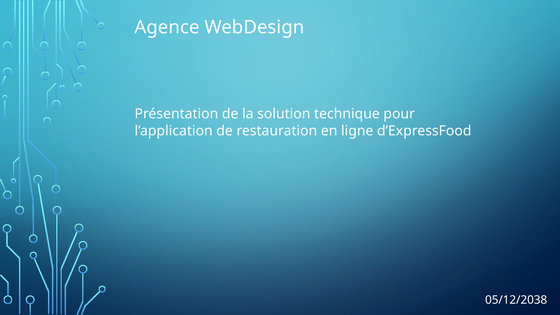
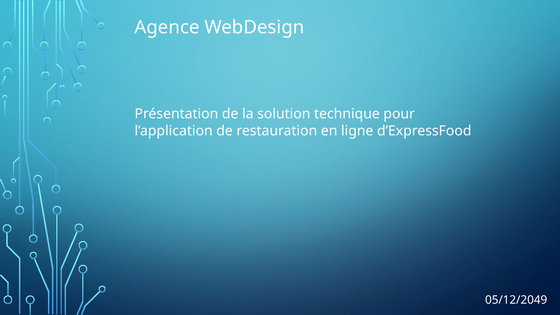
05/12/2038: 05/12/2038 -> 05/12/2049 (516, 300)
